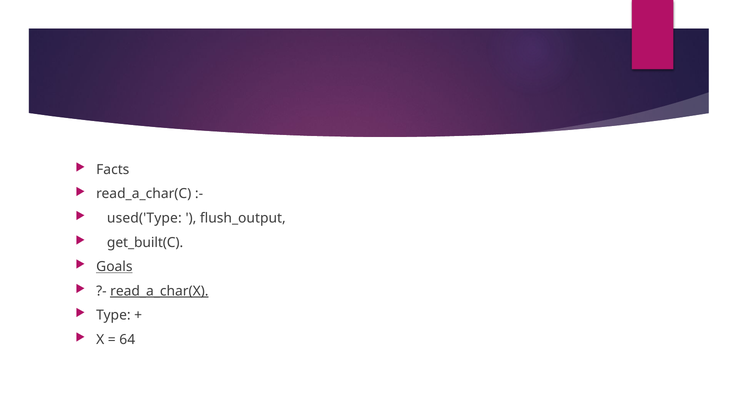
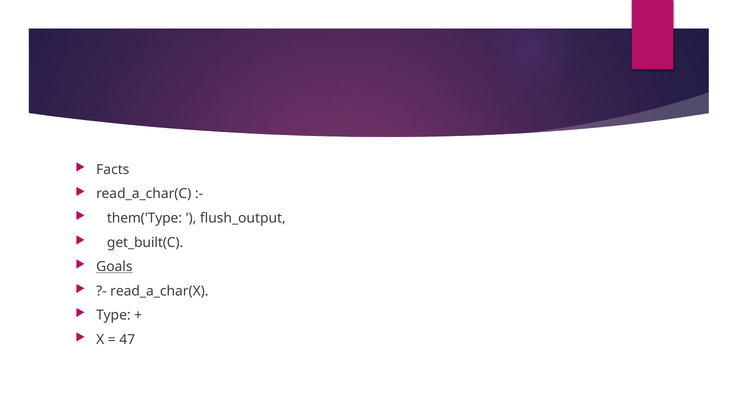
used('Type: used('Type -> them('Type (144, 218)
read_a_char(X underline: present -> none (159, 291)
64: 64 -> 47 (127, 340)
